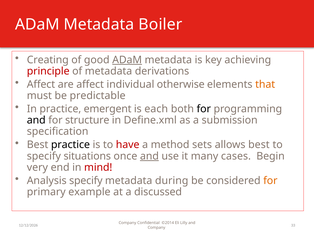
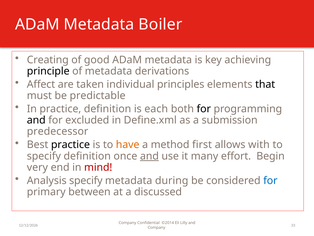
ADaM underline: present -> none (127, 60)
principle colour: red -> black (48, 71)
are affect: affect -> taken (90, 84)
otherwise: otherwise -> principles (181, 84)
that colour: orange -> black (265, 84)
practice emergent: emergent -> definition (108, 109)
structure: structure -> excluded (87, 120)
specification: specification -> predecessor (58, 131)
have colour: red -> orange (128, 144)
sets: sets -> first (202, 144)
allows best: best -> with (259, 144)
specify situations: situations -> definition (87, 156)
cases: cases -> effort (236, 156)
for colour: orange -> blue (270, 180)
example: example -> between (89, 192)
